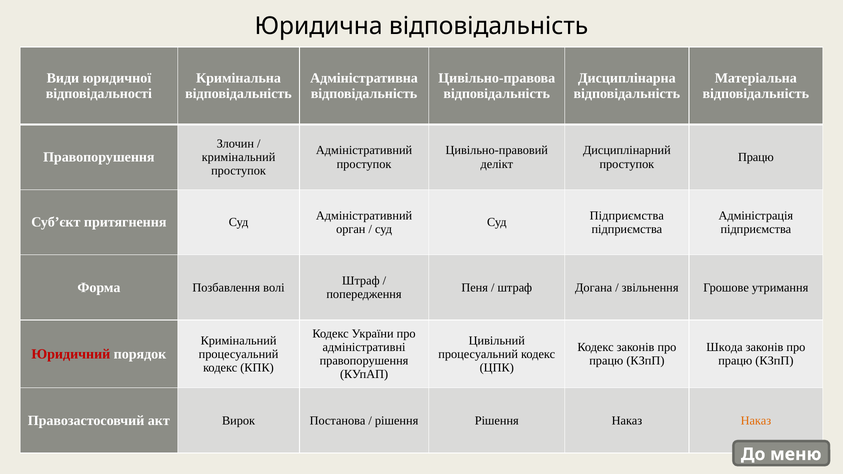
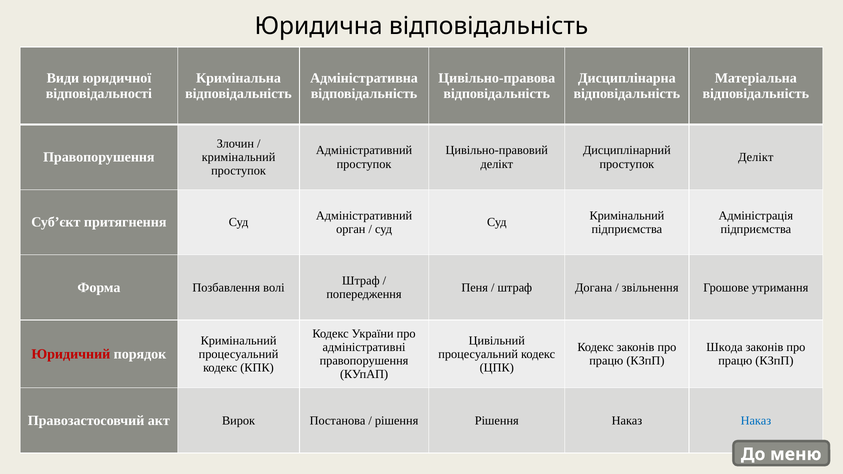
Працю: Працю -> Делікт (756, 157)
Підприємства: Підприємства -> Кримінальний (627, 216)
Наказ colour: orange -> blue (756, 421)
